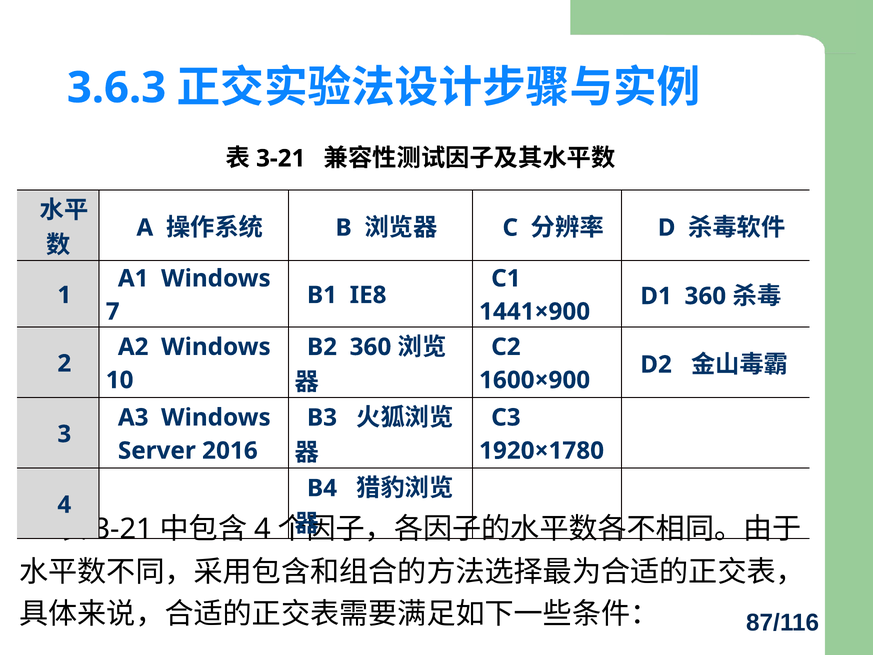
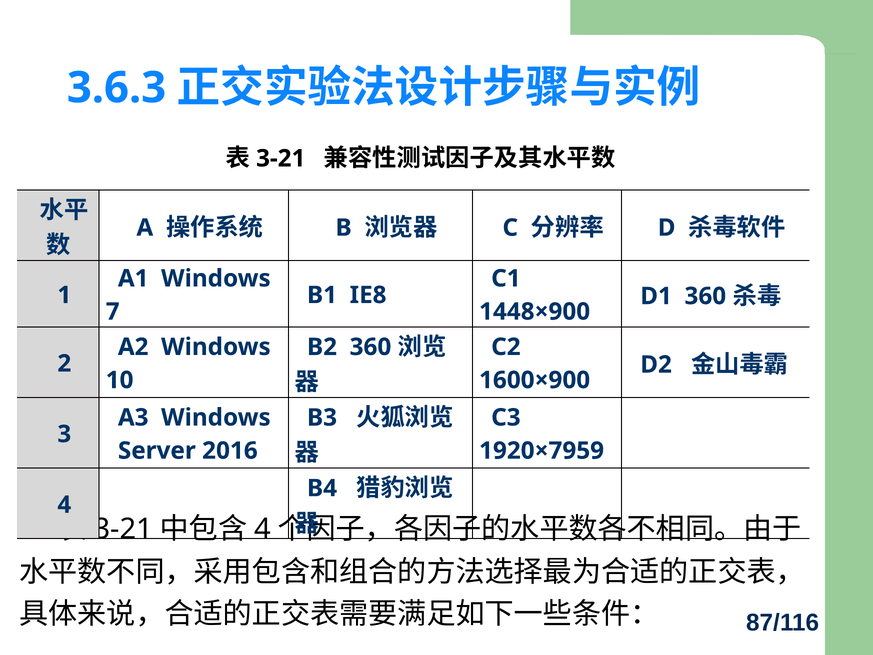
1441×900: 1441×900 -> 1448×900 (535, 312)
1920×1780: 1920×1780 -> 1920×7959 (542, 451)
